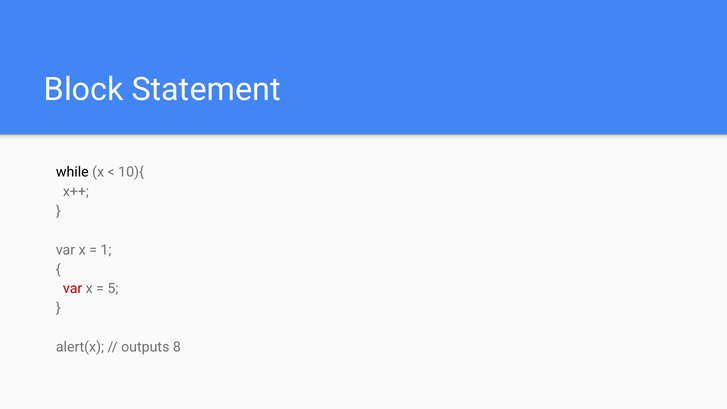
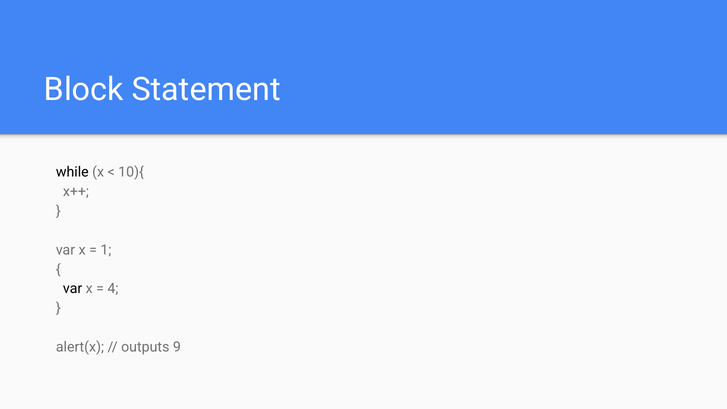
var colour: red -> black (73, 289)
5: 5 -> 4 (113, 289)
8: 8 -> 9 (177, 347)
